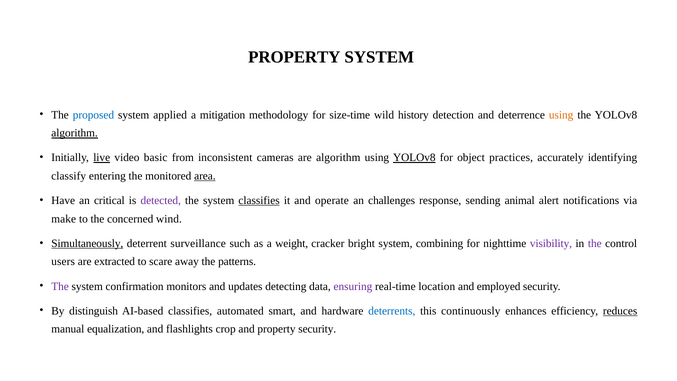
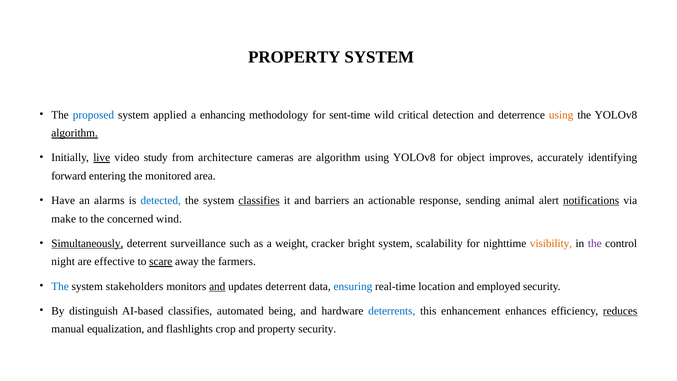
mitigation: mitigation -> enhancing (223, 115)
size-time: size-time -> sent-time (350, 115)
history: history -> critical (413, 115)
basic: basic -> study (156, 158)
inconsistent: inconsistent -> architecture (225, 158)
YOLOv8 underline: present -> none (414, 158)
practices: practices -> improves (511, 158)
classify: classify -> forward (69, 176)
area underline: present -> none (205, 176)
critical: critical -> alarms (109, 200)
detected colour: purple -> blue (161, 200)
operate: operate -> barriers (332, 200)
challenges: challenges -> actionable (392, 200)
notifications underline: none -> present (591, 200)
combining: combining -> scalability (439, 243)
visibility colour: purple -> orange (551, 243)
users: users -> night (63, 262)
extracted: extracted -> effective (115, 262)
scare underline: none -> present (161, 262)
patterns: patterns -> farmers (237, 262)
The colour: purple -> blue (60, 286)
confirmation: confirmation -> stakeholders (135, 286)
and underline: none -> present (217, 286)
updates detecting: detecting -> deterrent (286, 286)
ensuring colour: purple -> blue (353, 286)
smart: smart -> being (282, 311)
continuously: continuously -> enhancement (471, 311)
